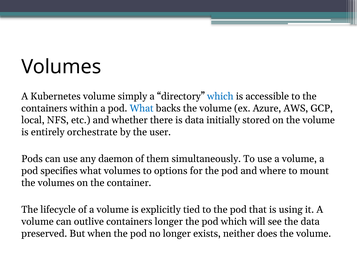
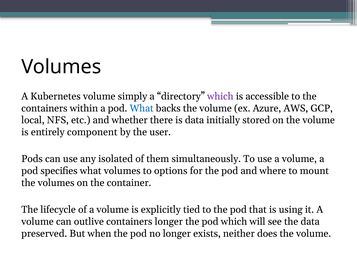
which colour: blue -> purple (220, 96)
orchestrate: orchestrate -> component (92, 132)
daemon: daemon -> isolated (116, 159)
